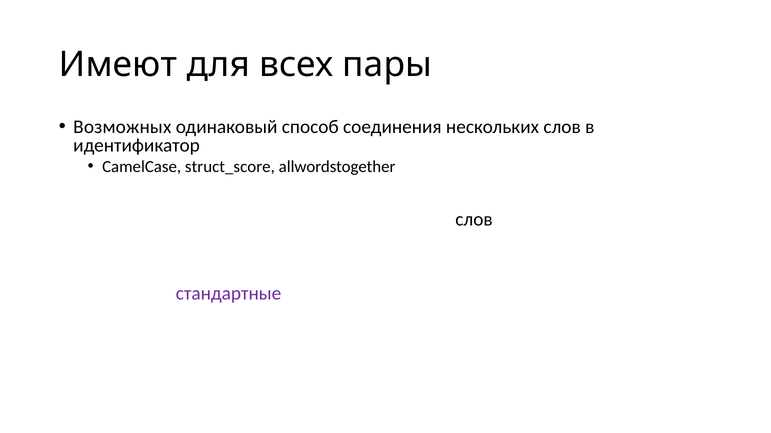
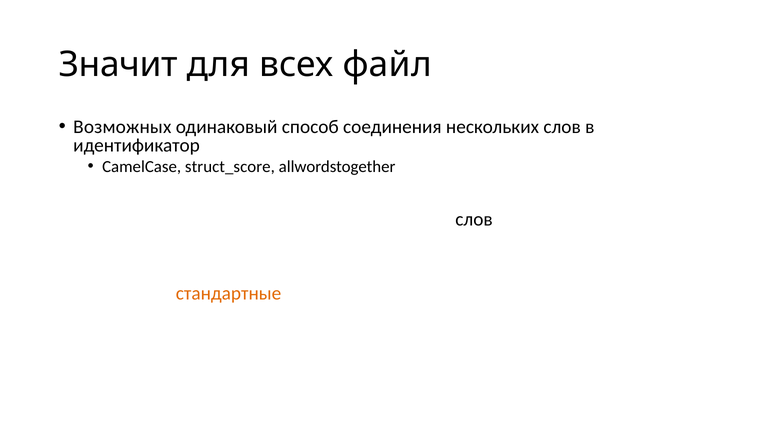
Имеют: Имеют -> Значит (118, 65)
всех пары: пары -> файл (387, 65)
стандартные colour: purple -> orange (229, 294)
